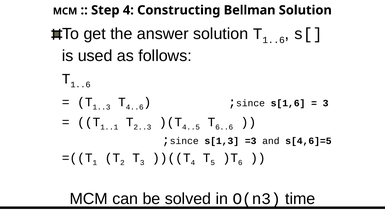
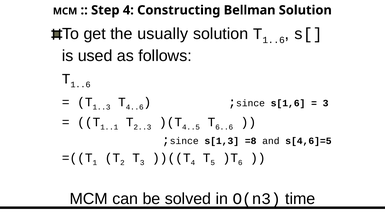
answer: answer -> usually (163, 34)
=3: =3 -> =8 (251, 141)
